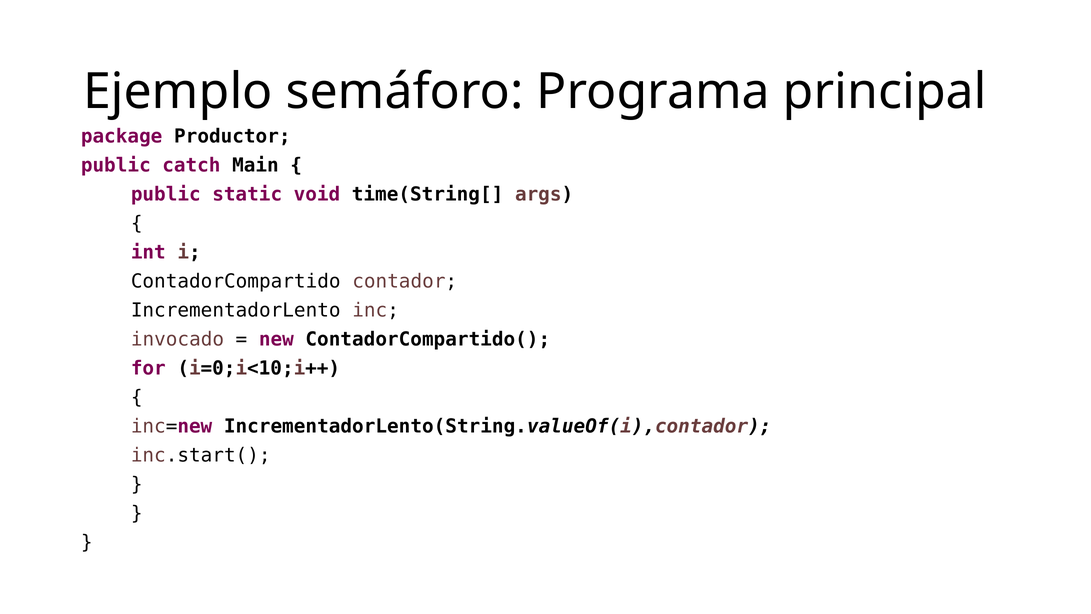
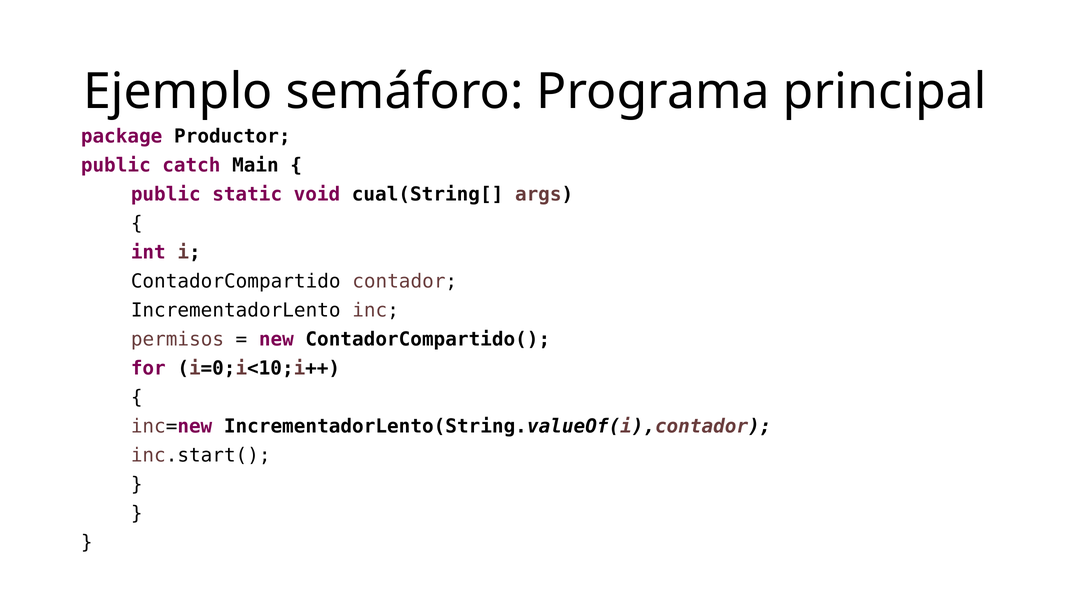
time(String[: time(String[ -> cual(String[ (428, 194)
invocado: invocado -> permisos (177, 339)
